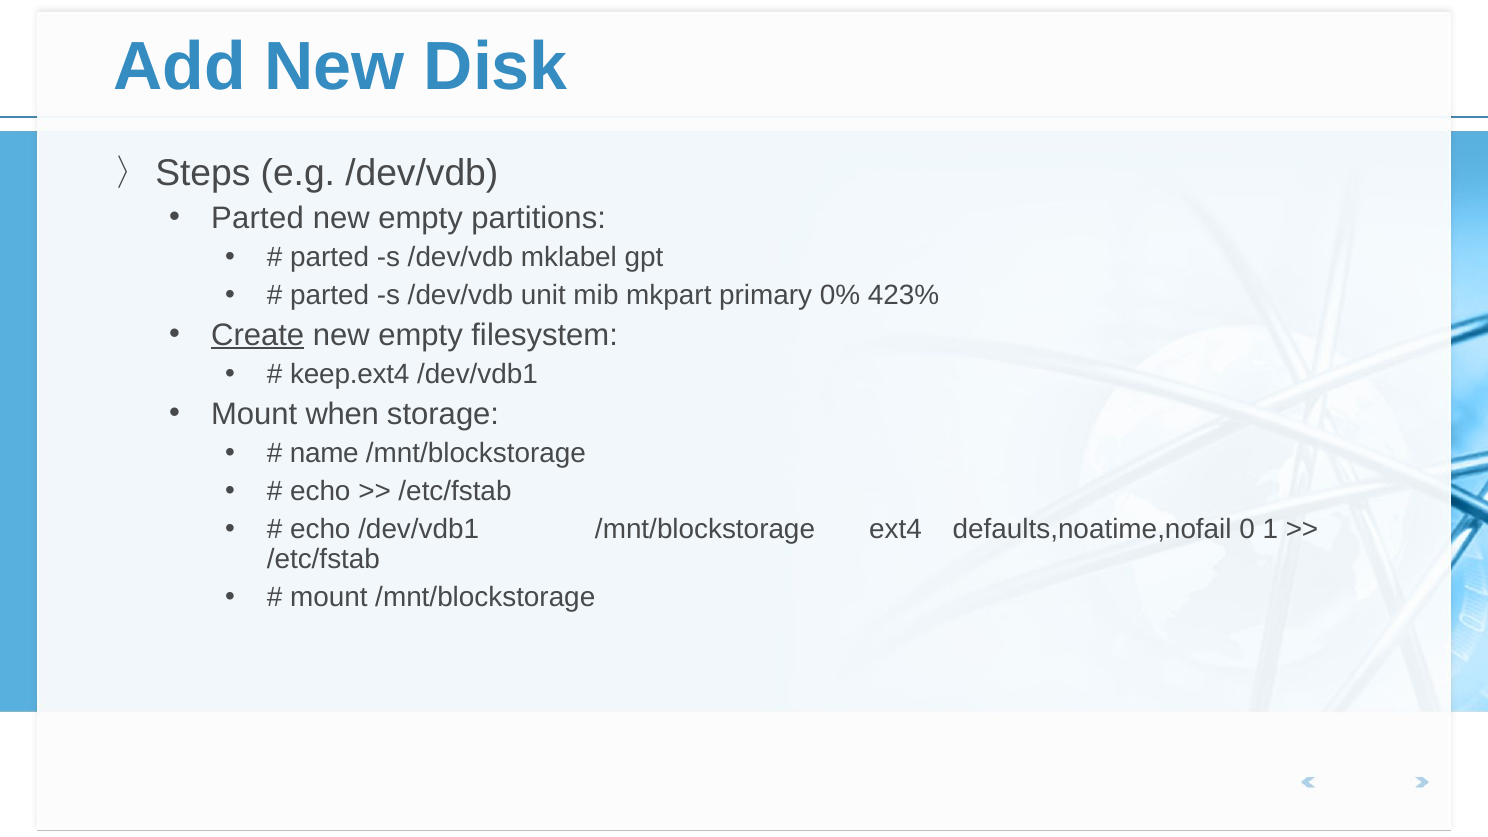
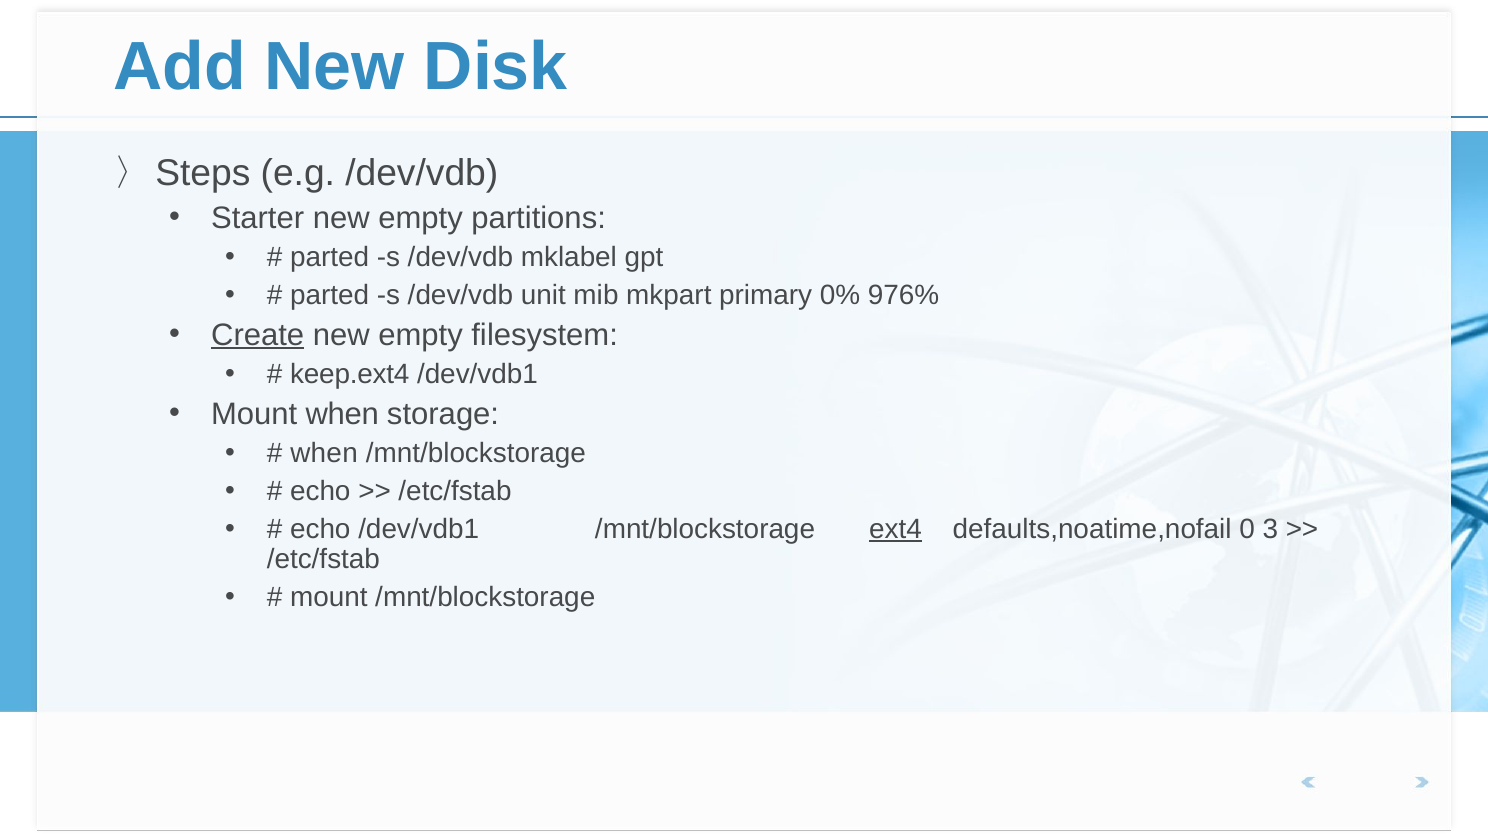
Parted: Parted -> Starter (258, 218)
423%: 423% -> 976% (903, 295)
name: name -> when (324, 454)
ext4 underline: none -> present (895, 529)
1: 1 -> 3 (1270, 529)
